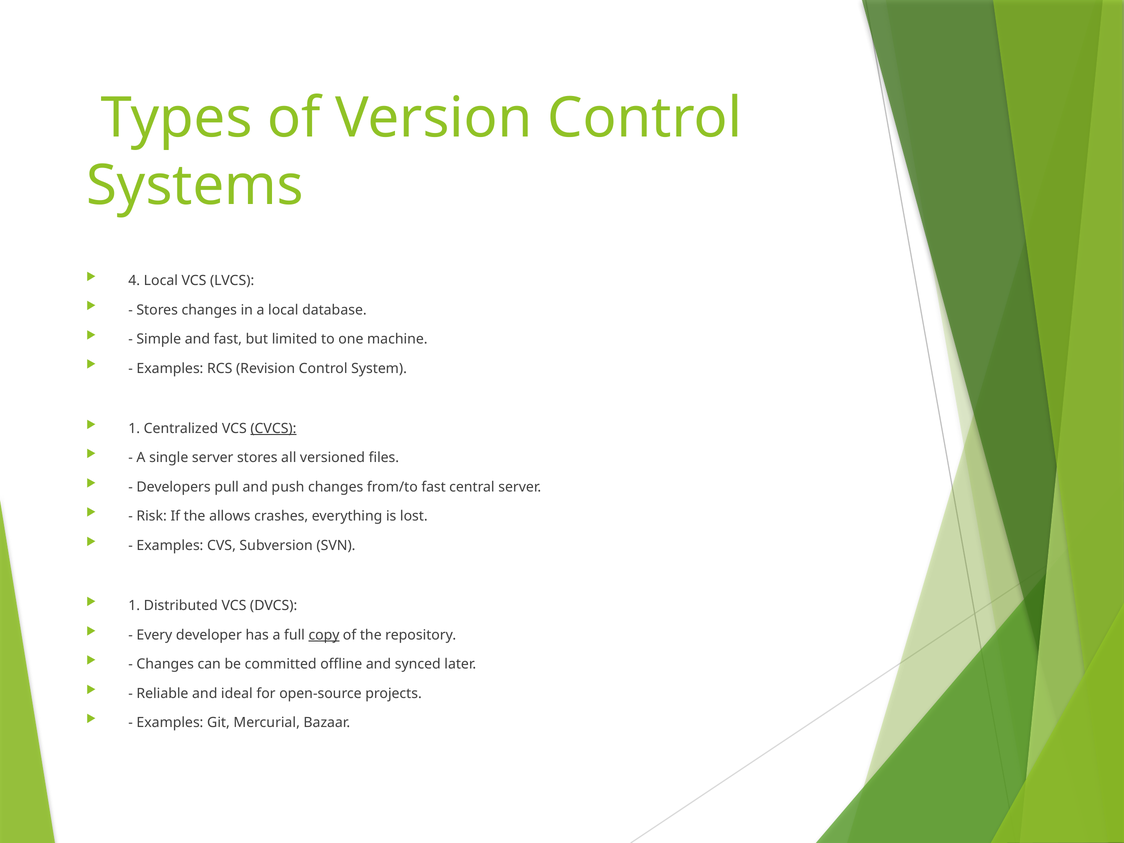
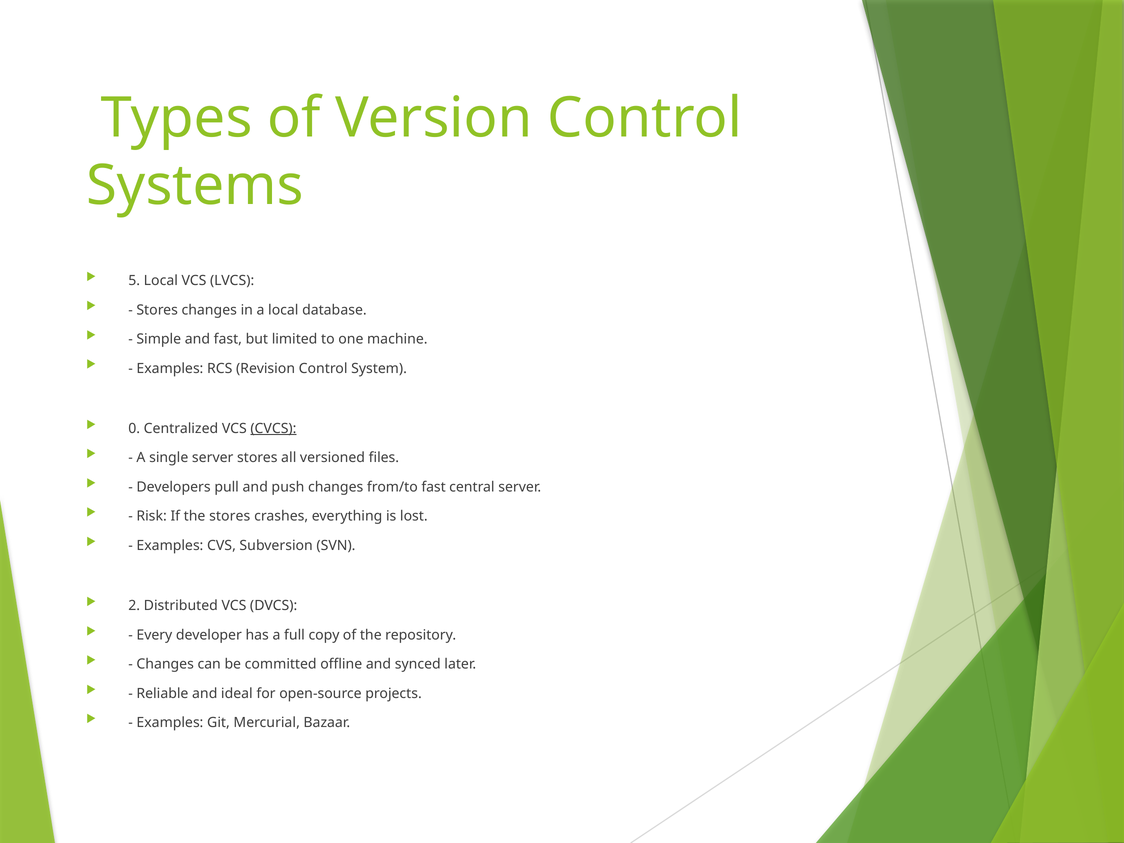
4: 4 -> 5 (134, 281)
1: 1 -> 0 (134, 429)
the allows: allows -> stores (230, 516)
1: 1 -> 2 (134, 606)
copy underline: present -> none (324, 635)
